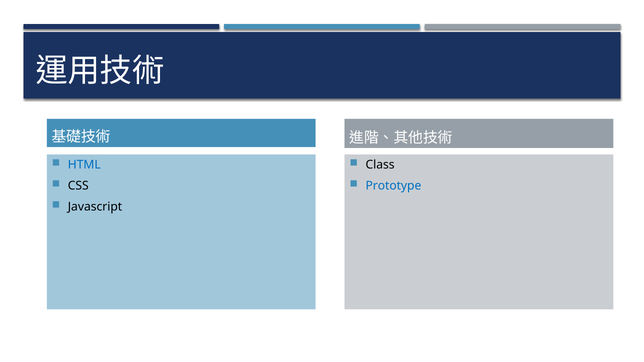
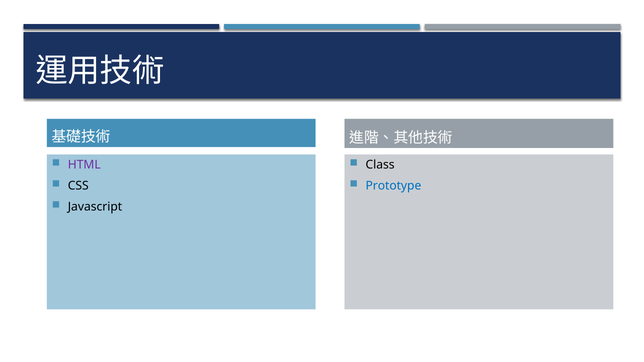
HTML colour: blue -> purple (84, 165)
